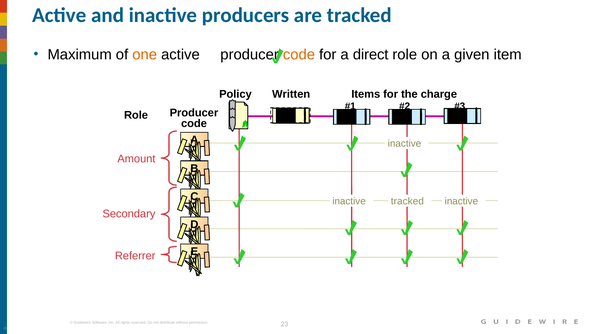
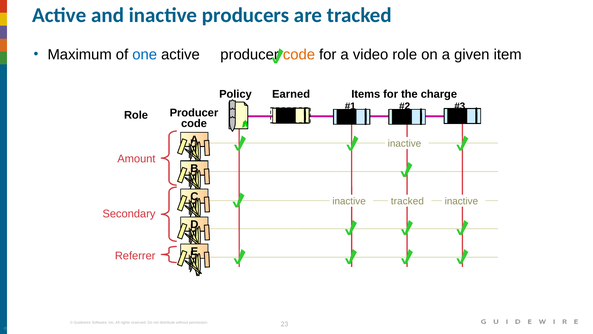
one colour: orange -> blue (145, 54)
direct: direct -> video (371, 54)
Written: Written -> Earned (291, 94)
